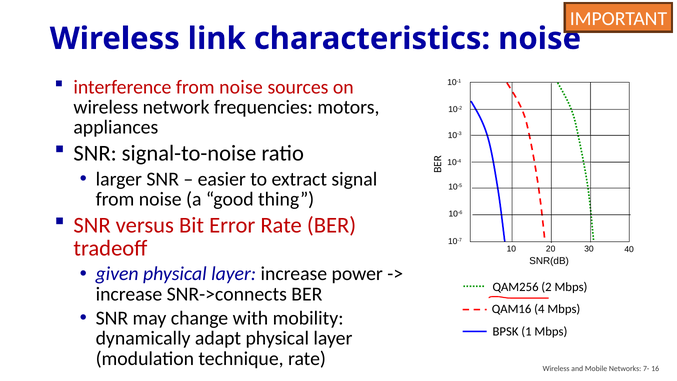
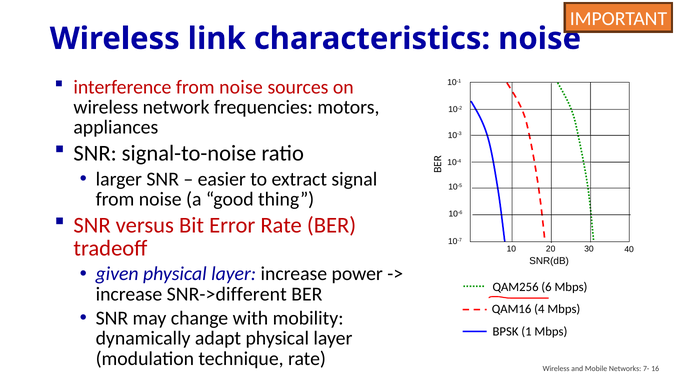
2: 2 -> 6 (546, 287)
SNR->connects: SNR->connects -> SNR->different (227, 294)
